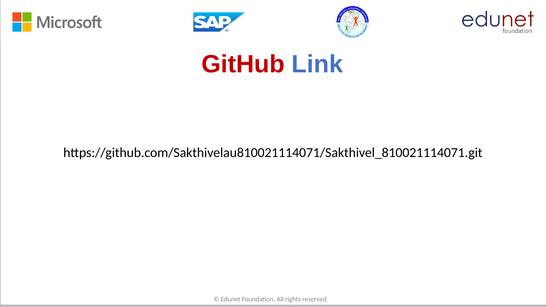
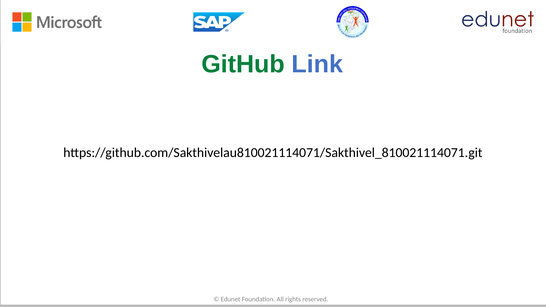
GitHub colour: red -> green (243, 64)
